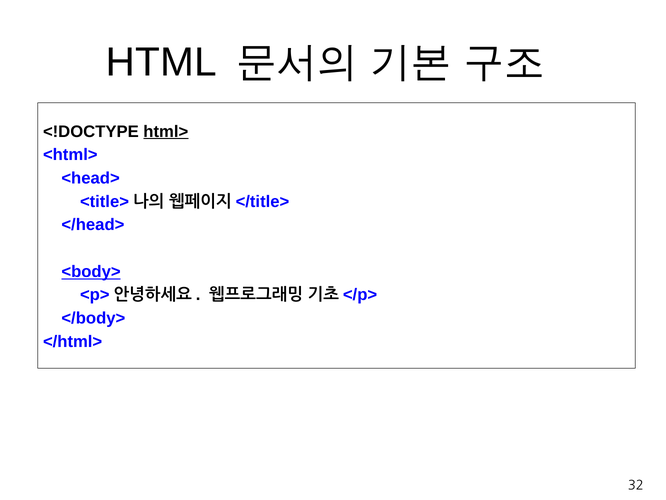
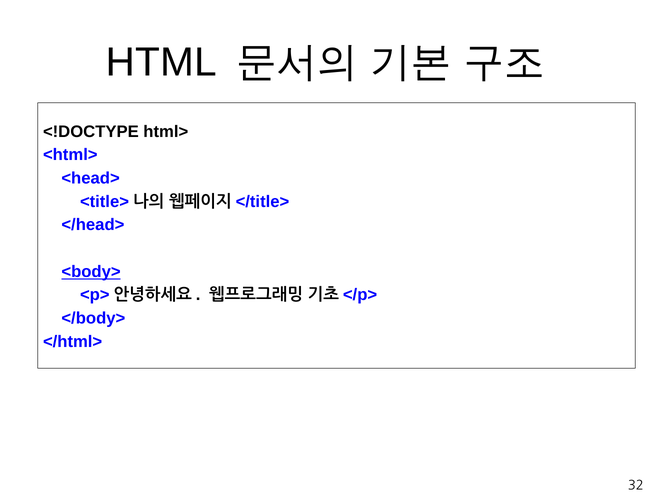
html> underline: present -> none (166, 131)
